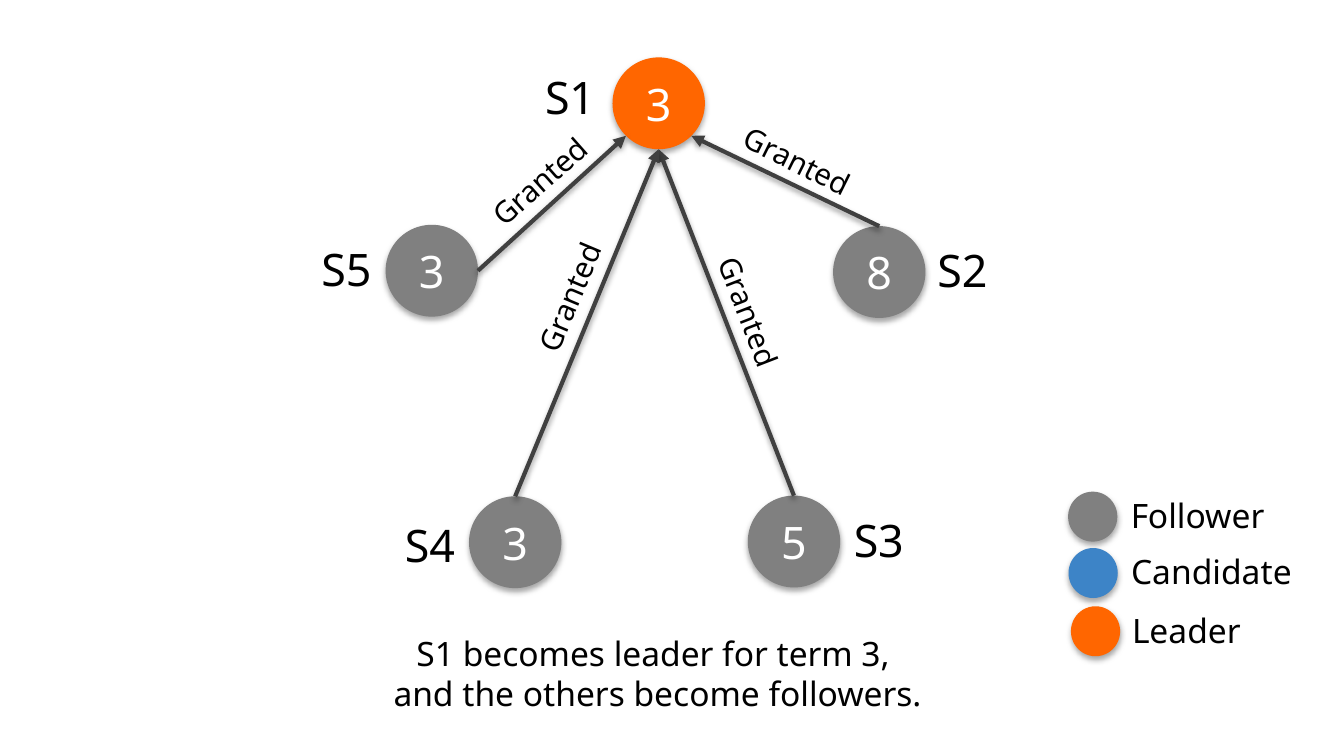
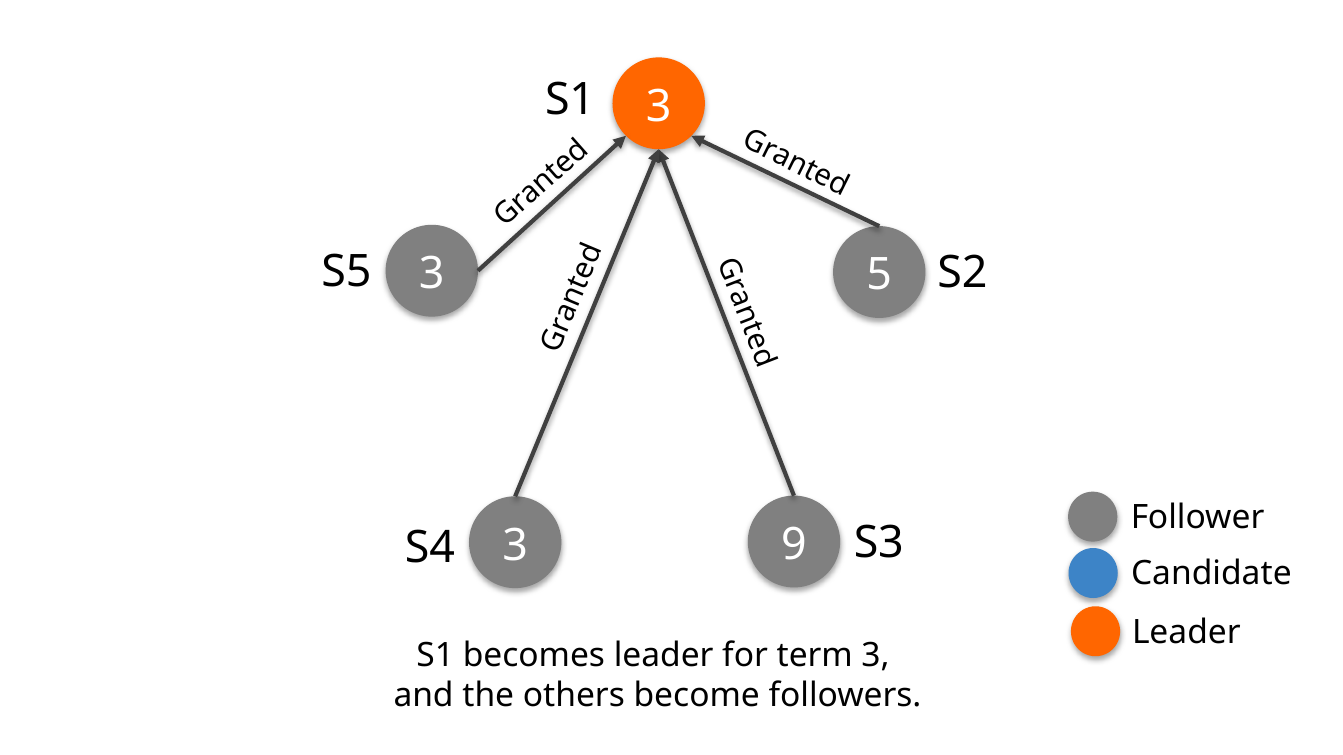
8: 8 -> 5 (879, 275)
5: 5 -> 9 (794, 545)
